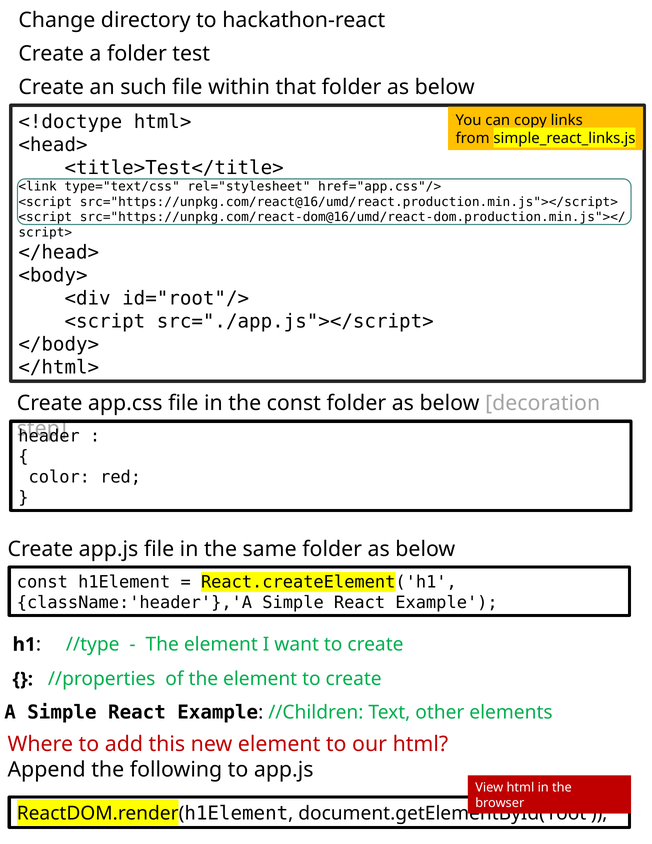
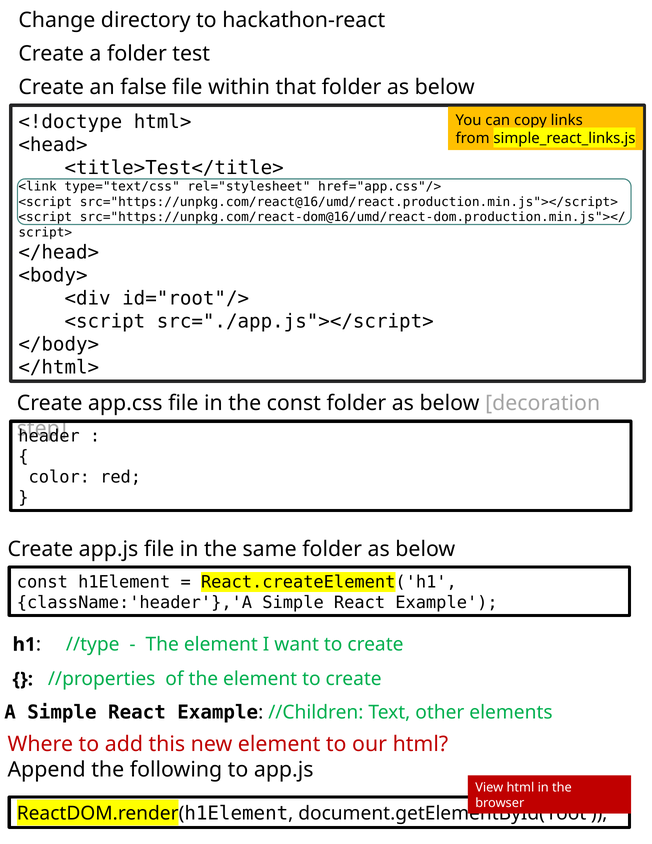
such: such -> false (144, 87)
